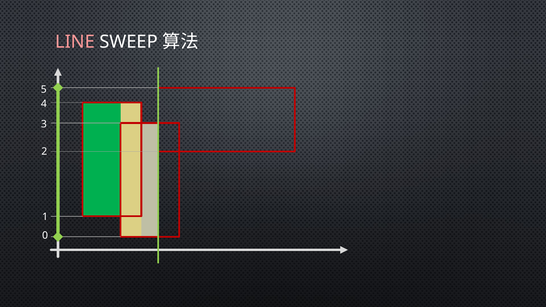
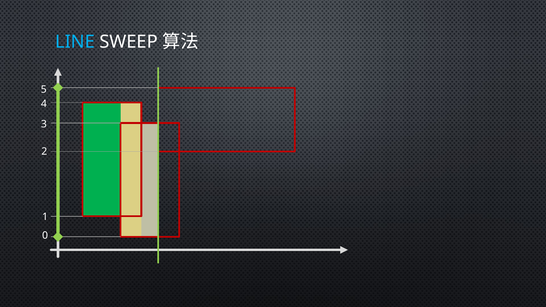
LINE colour: pink -> light blue (75, 42)
